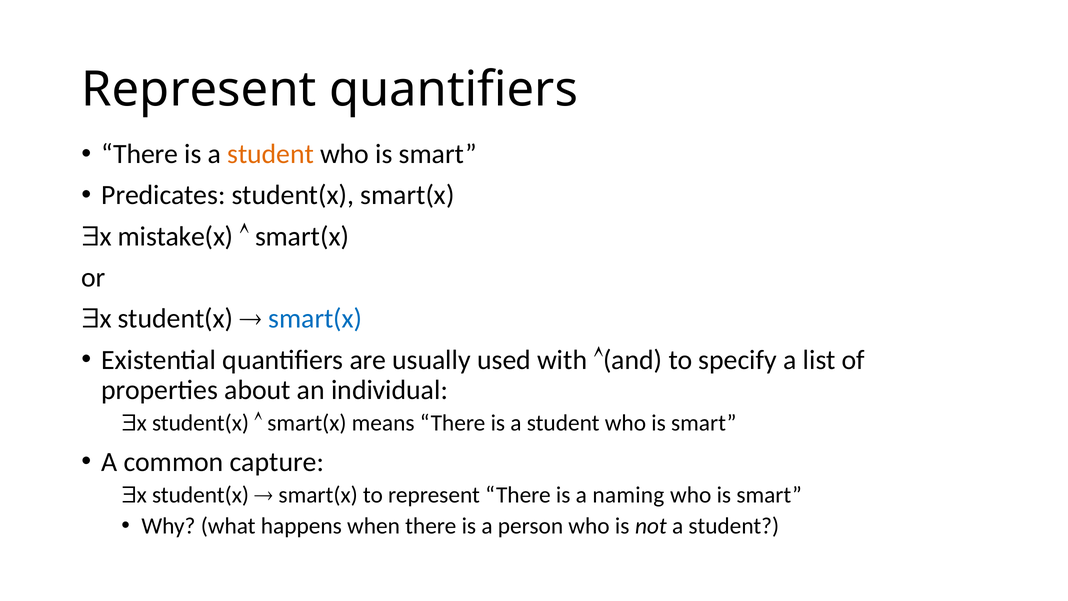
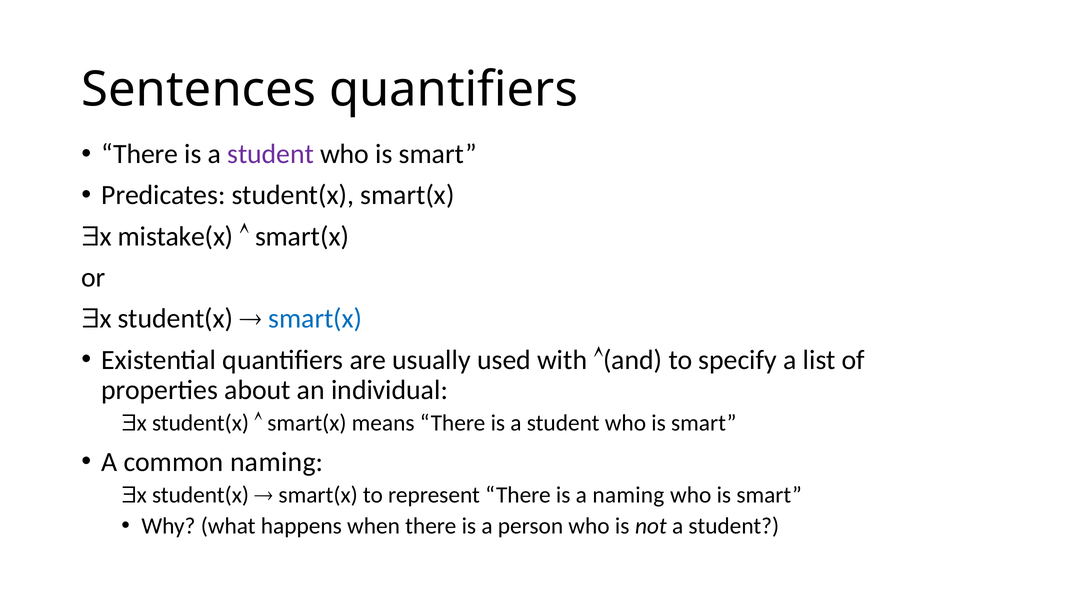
Represent: Represent -> Sentences (199, 90)
student colour: orange -> purple (271, 154)
common capture: capture -> naming (277, 462)
